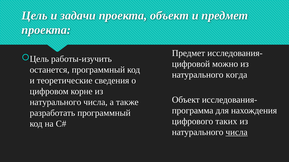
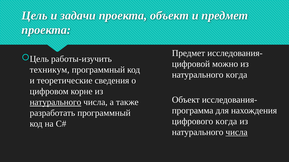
останется: останется -> техникум (50, 70)
натурального underline: none -> present (55, 103)
цифрового таких: таких -> когда (226, 122)
